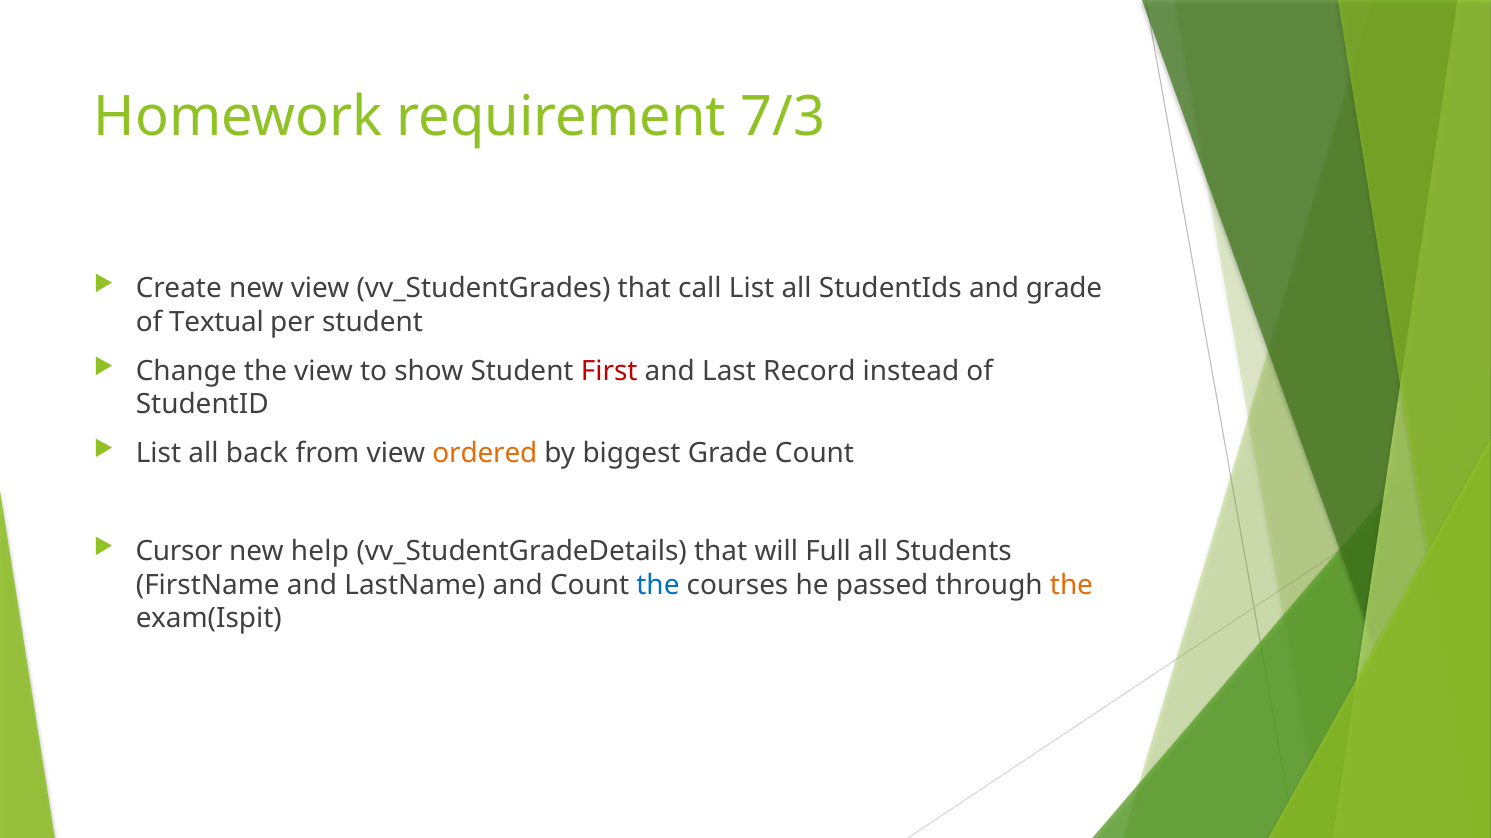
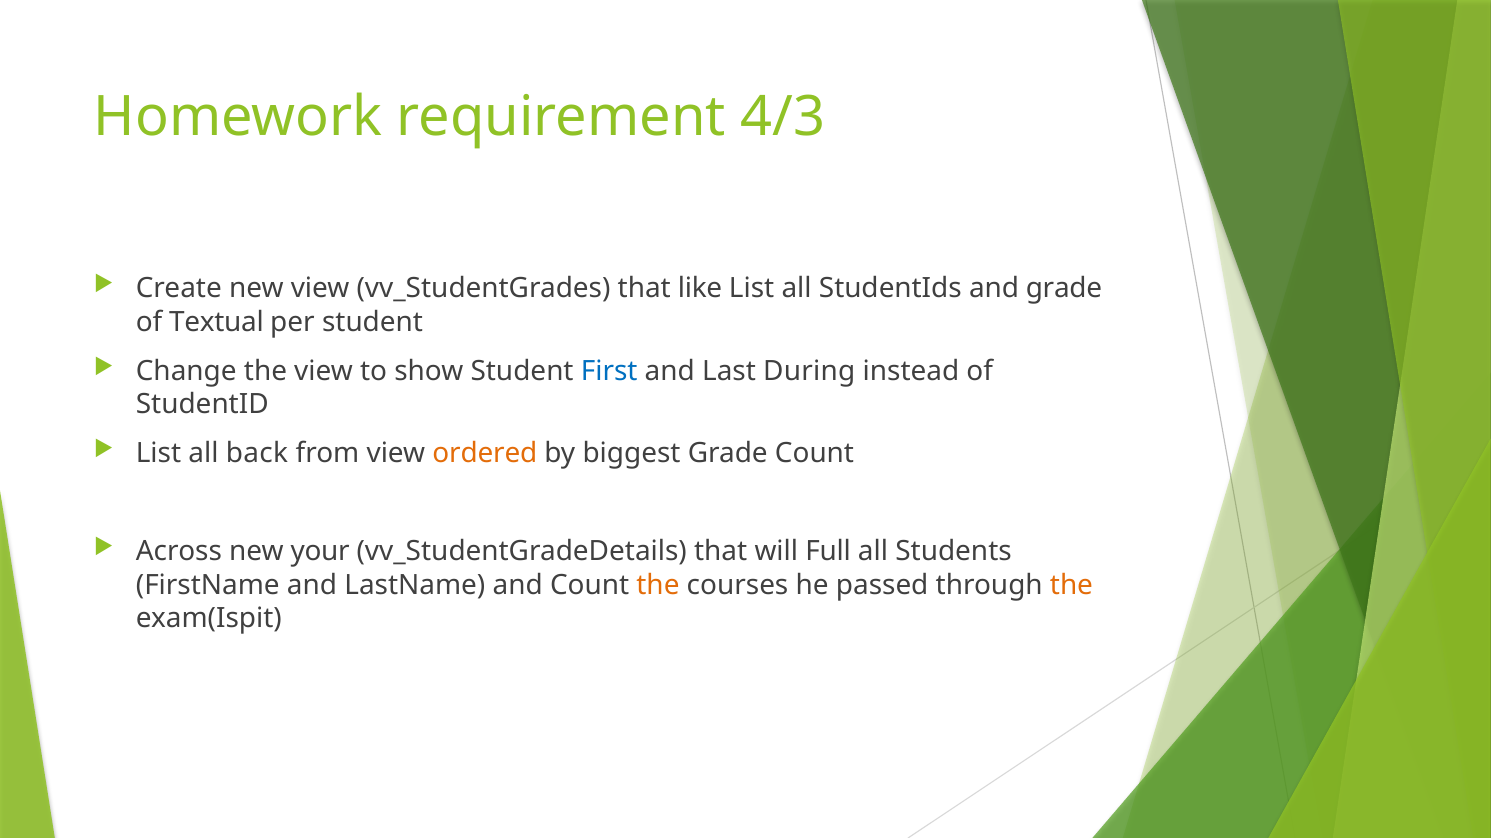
7/3: 7/3 -> 4/3 (783, 118)
call: call -> like (700, 289)
First colour: red -> blue (609, 371)
Record: Record -> During (809, 371)
Cursor: Cursor -> Across (179, 552)
help: help -> your (320, 552)
the colour: blue -> orange (658, 586)
